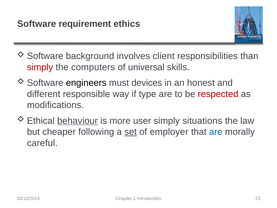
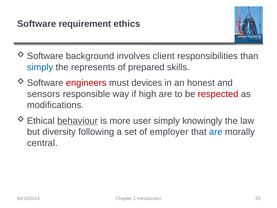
simply colour: red -> blue (40, 67)
computers: computers -> represents (93, 67)
universal: universal -> prepared (146, 67)
engineers colour: black -> red (86, 83)
different: different -> sensors (44, 94)
type: type -> high (148, 94)
situations: situations -> knowingly (202, 121)
cheaper: cheaper -> diversity (59, 132)
set underline: present -> none (131, 132)
careful: careful -> central (42, 143)
